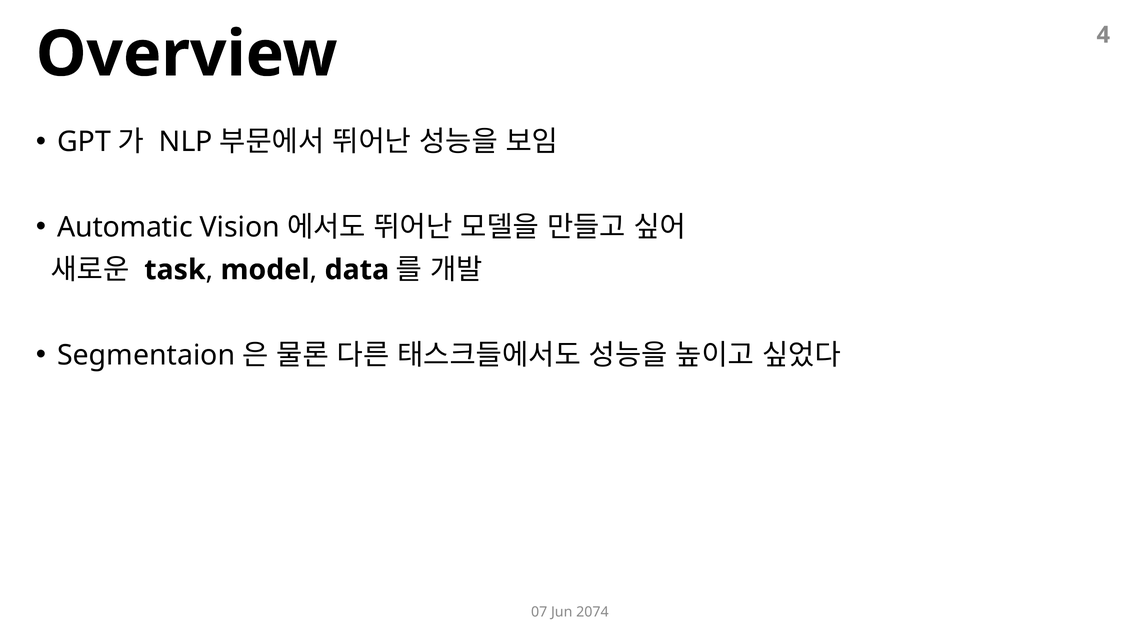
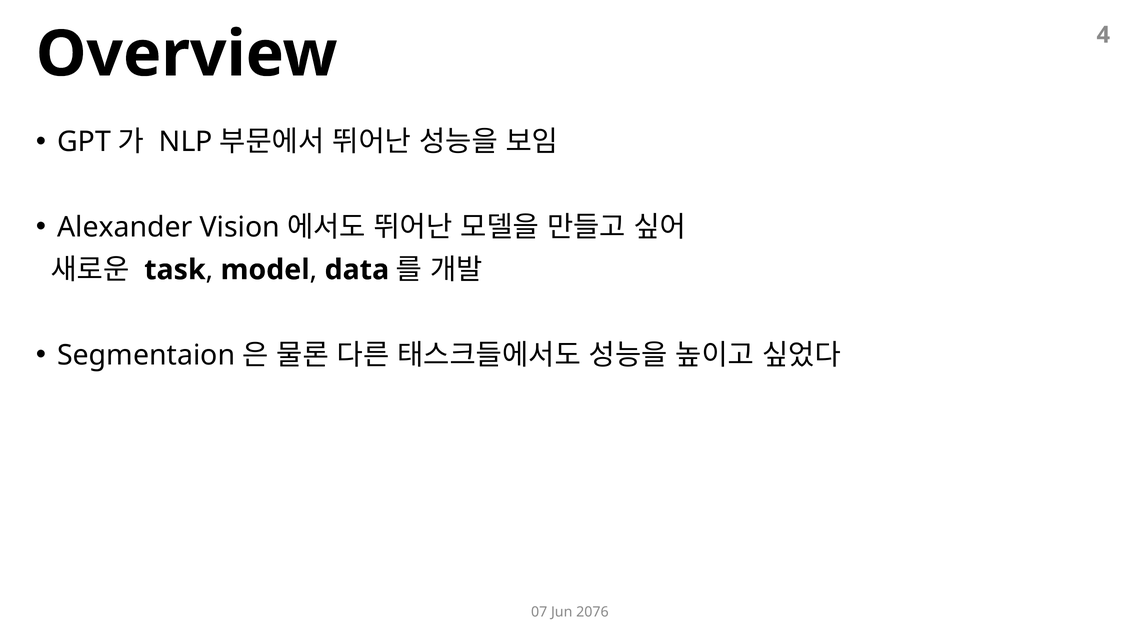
Automatic: Automatic -> Alexander (125, 227)
2074: 2074 -> 2076 (592, 612)
